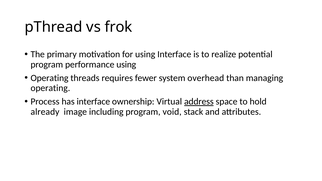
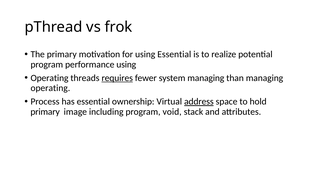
using Interface: Interface -> Essential (174, 54)
requires underline: none -> present (117, 78)
system overhead: overhead -> managing (206, 78)
has interface: interface -> essential (93, 102)
already: already -> primary (45, 112)
